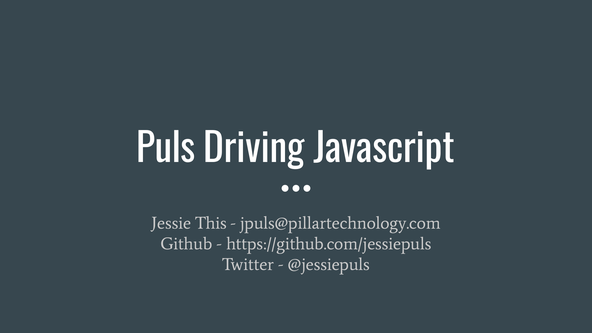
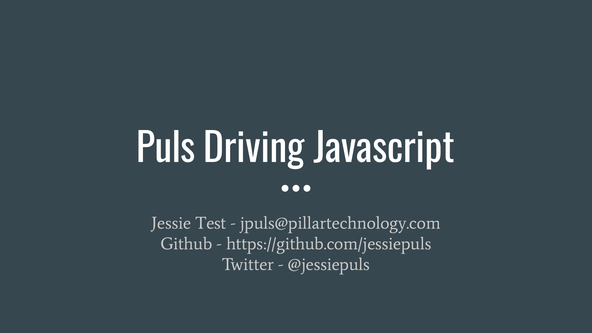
This: This -> Test (211, 223)
